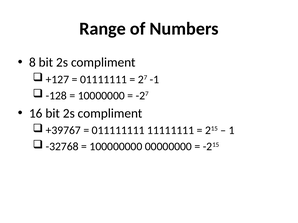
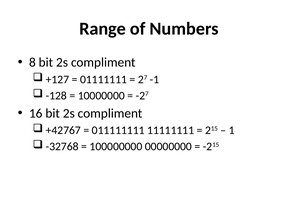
+39767: +39767 -> +42767 (63, 131)
